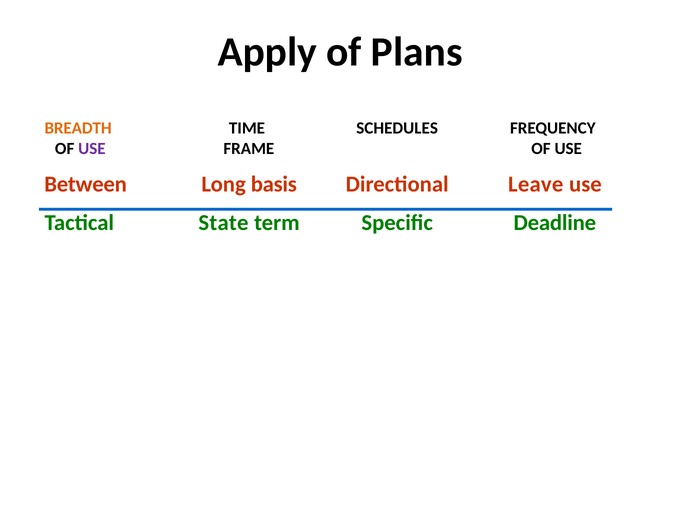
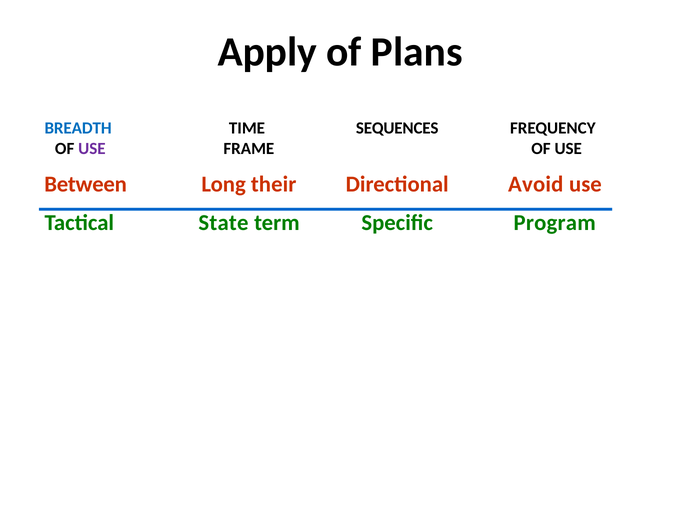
BREADTH colour: orange -> blue (78, 128)
SCHEDULES: SCHEDULES -> SEQUENCES (397, 128)
basis: basis -> their (274, 184)
Leave: Leave -> Avoid (536, 184)
Deadline: Deadline -> Program (555, 223)
